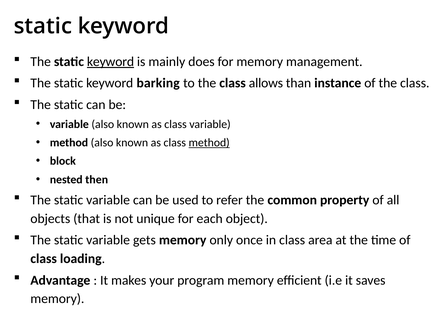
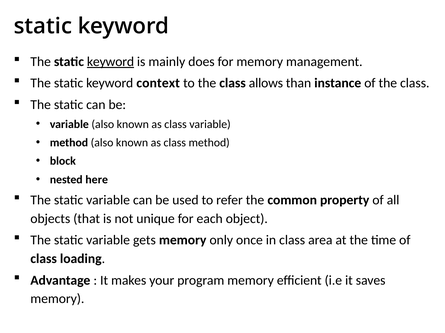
barking: barking -> context (158, 83)
method underline: present -> none (209, 143)
then: then -> here (97, 180)
